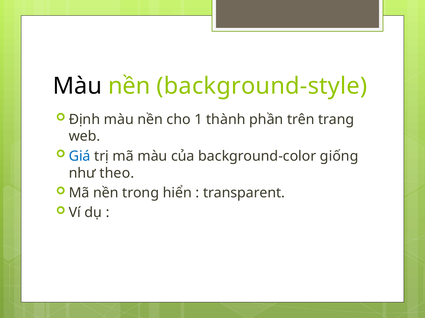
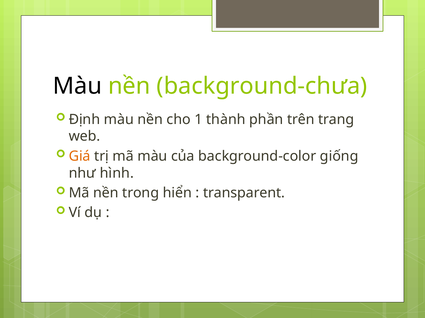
background-style: background-style -> background-chưa (262, 86)
Giá colour: blue -> orange (80, 156)
theo: theo -> hình (117, 173)
